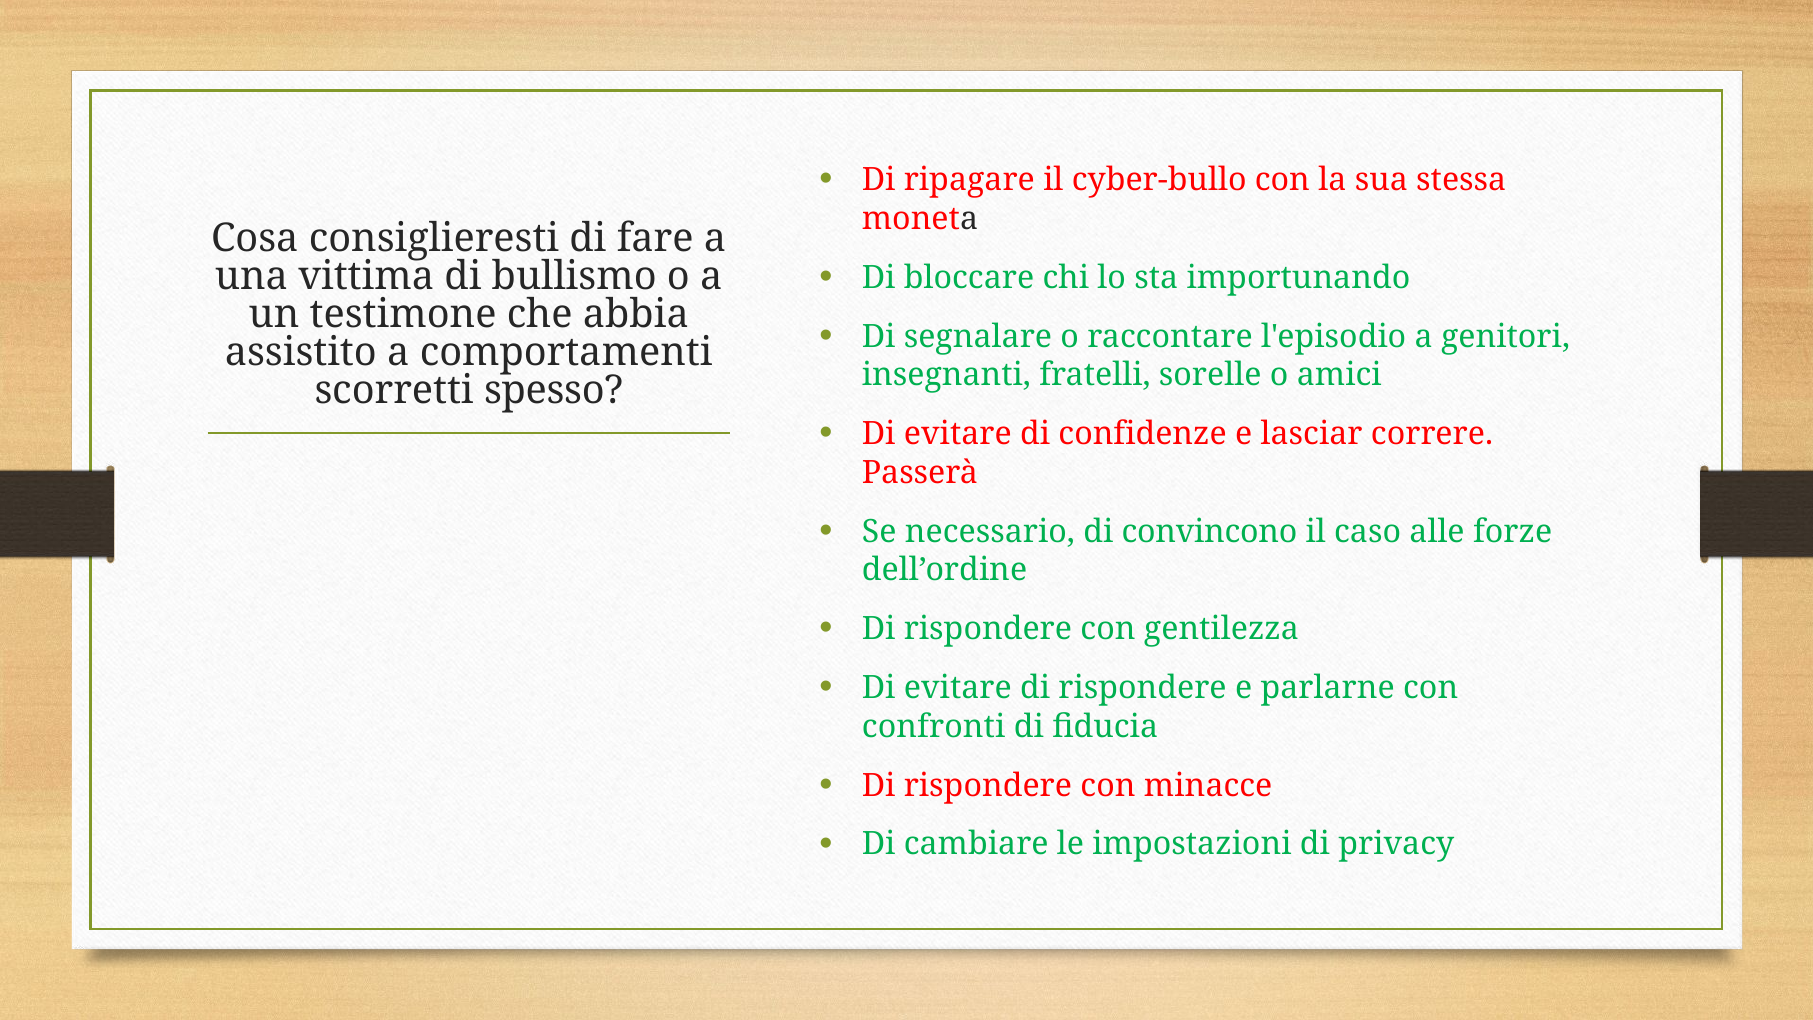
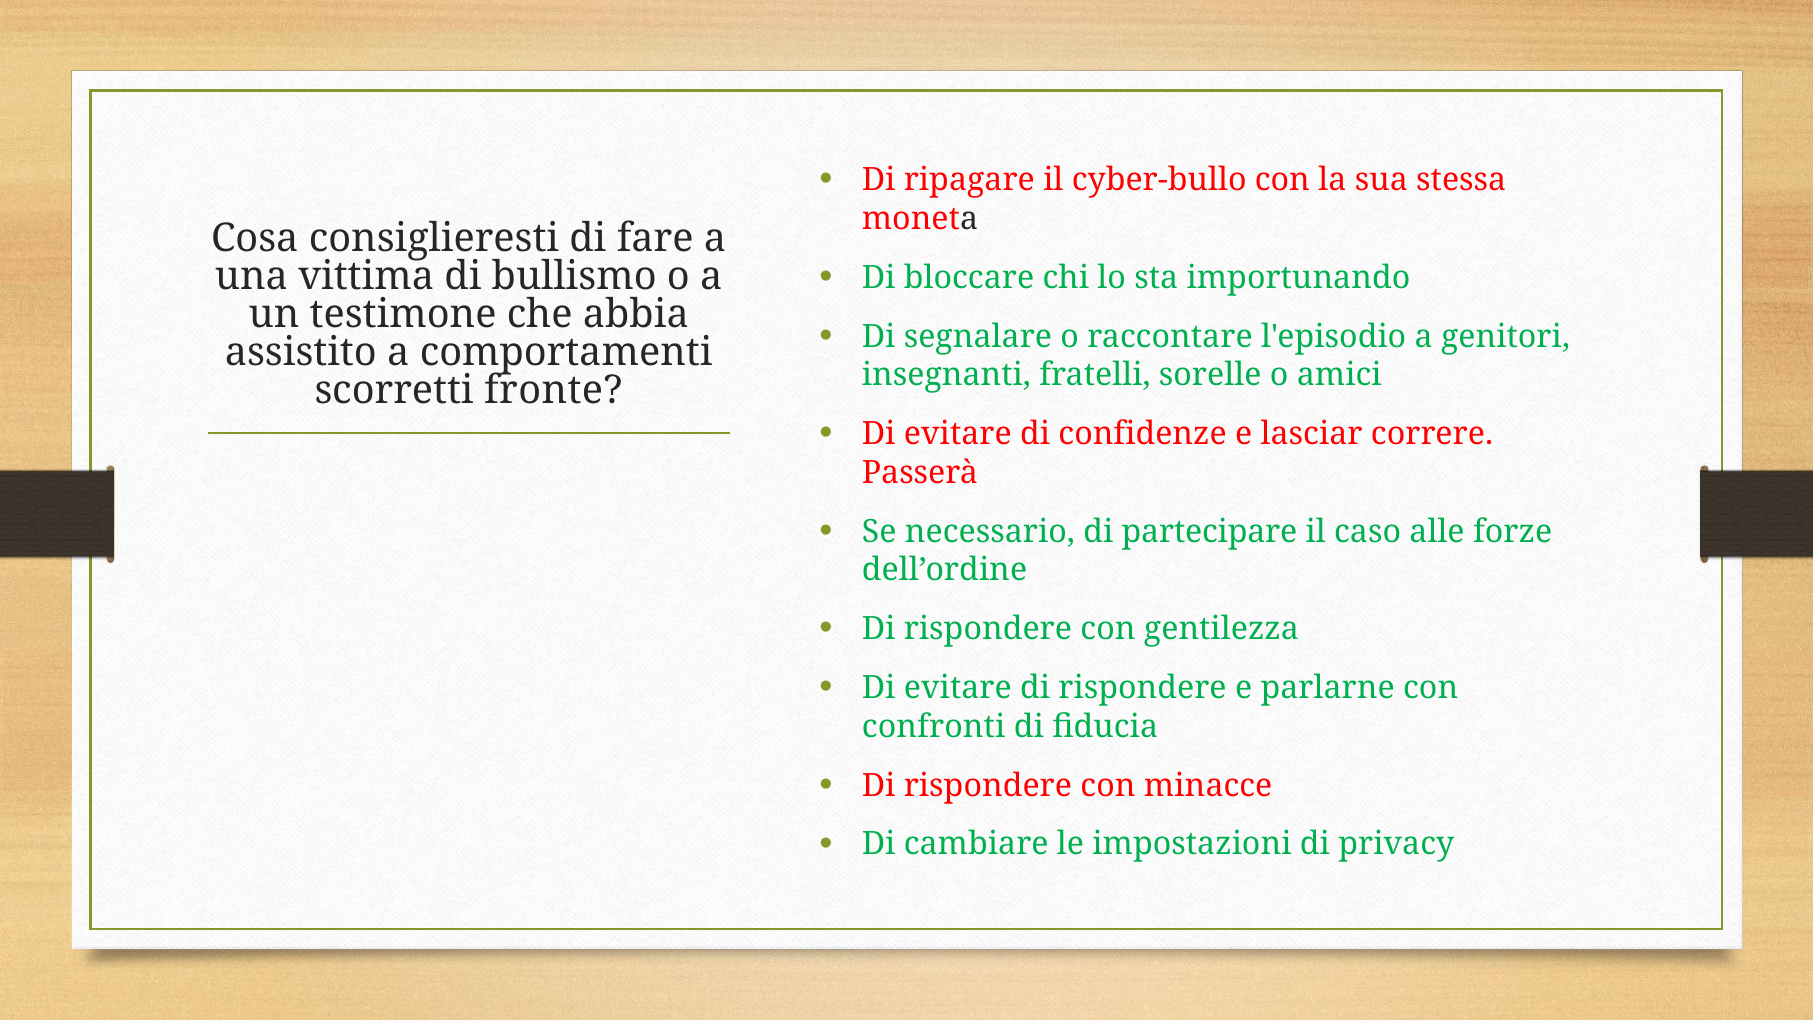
spesso: spesso -> fronte (553, 390)
convincono: convincono -> partecipare (1210, 531)
